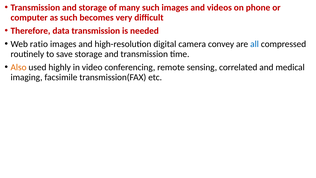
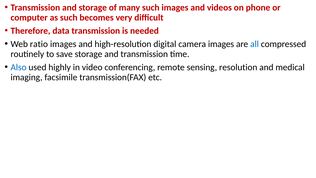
camera convey: convey -> images (221, 44)
Also colour: orange -> blue (19, 67)
correlated: correlated -> resolution (238, 67)
